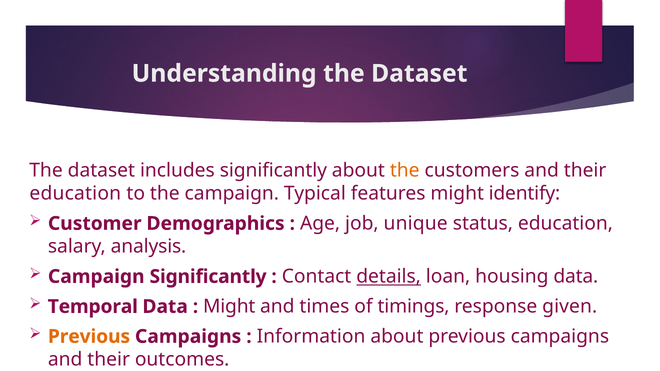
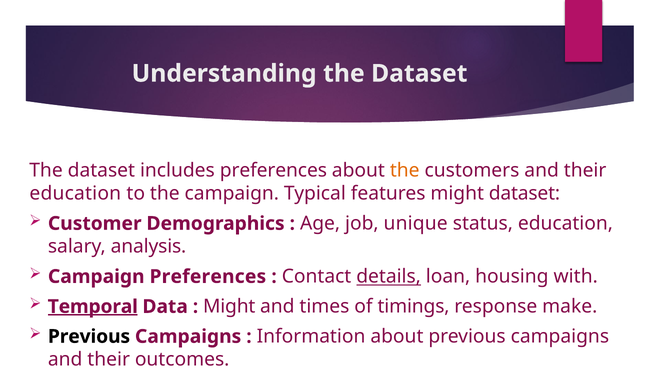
includes significantly: significantly -> preferences (273, 171)
might identify: identify -> dataset (524, 194)
Campaign Significantly: Significantly -> Preferences (208, 277)
housing data: data -> with (576, 277)
Temporal underline: none -> present (93, 307)
given: given -> make (570, 307)
Previous colour: orange -> black (89, 337)
